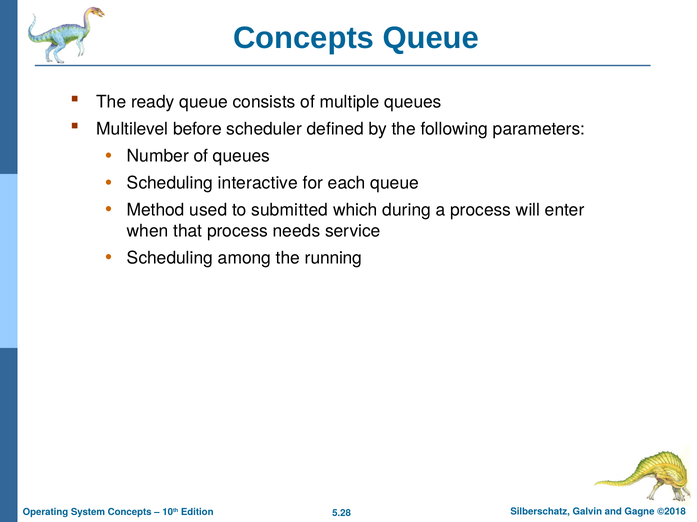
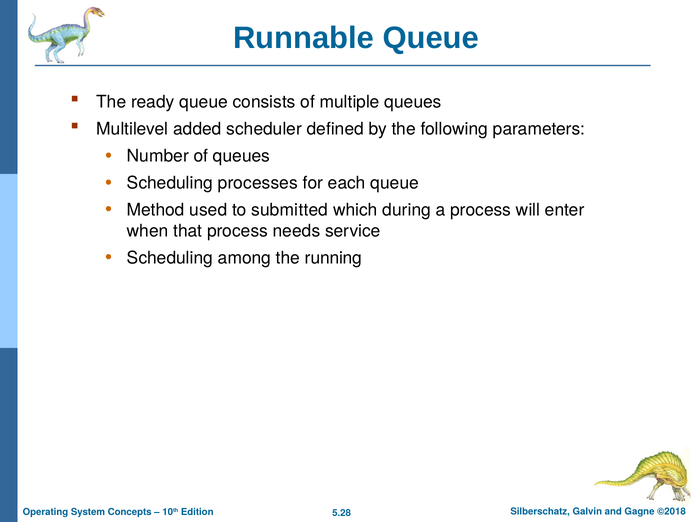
Concepts: Concepts -> Runnable (304, 38)
before: before -> added (197, 129)
interactive: interactive -> processes (258, 183)
